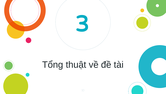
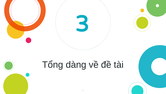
thuật: thuật -> dàng (76, 64)
